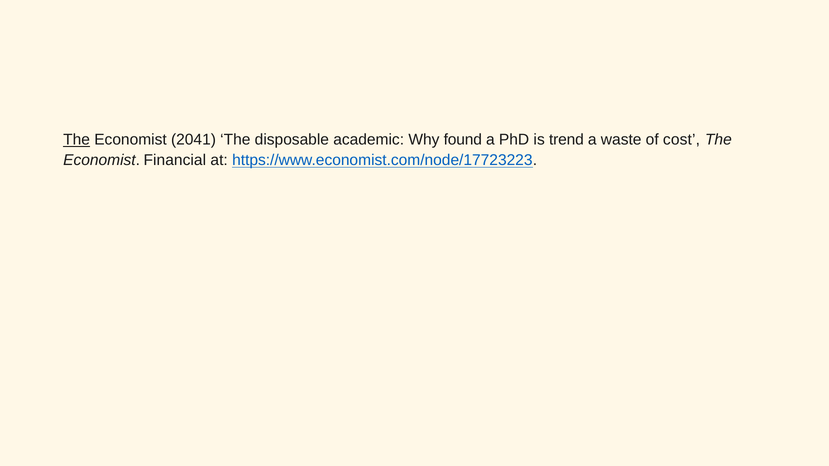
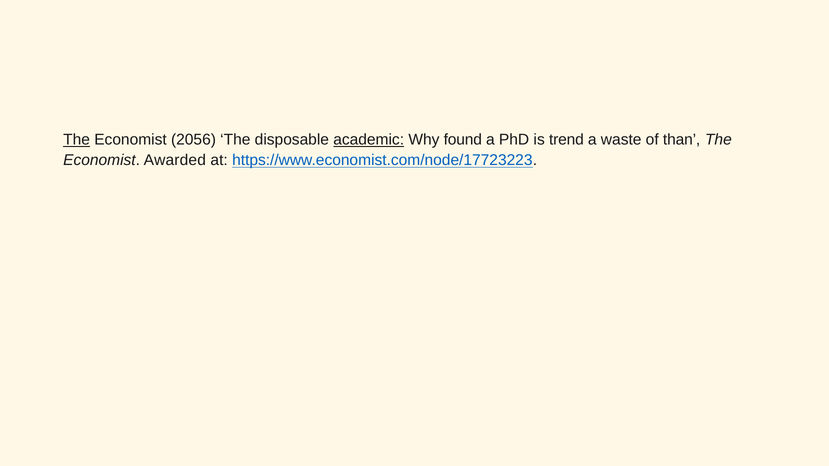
2041: 2041 -> 2056 (194, 140)
academic underline: none -> present (369, 140)
cost: cost -> than (682, 140)
Financial: Financial -> Awarded (175, 160)
